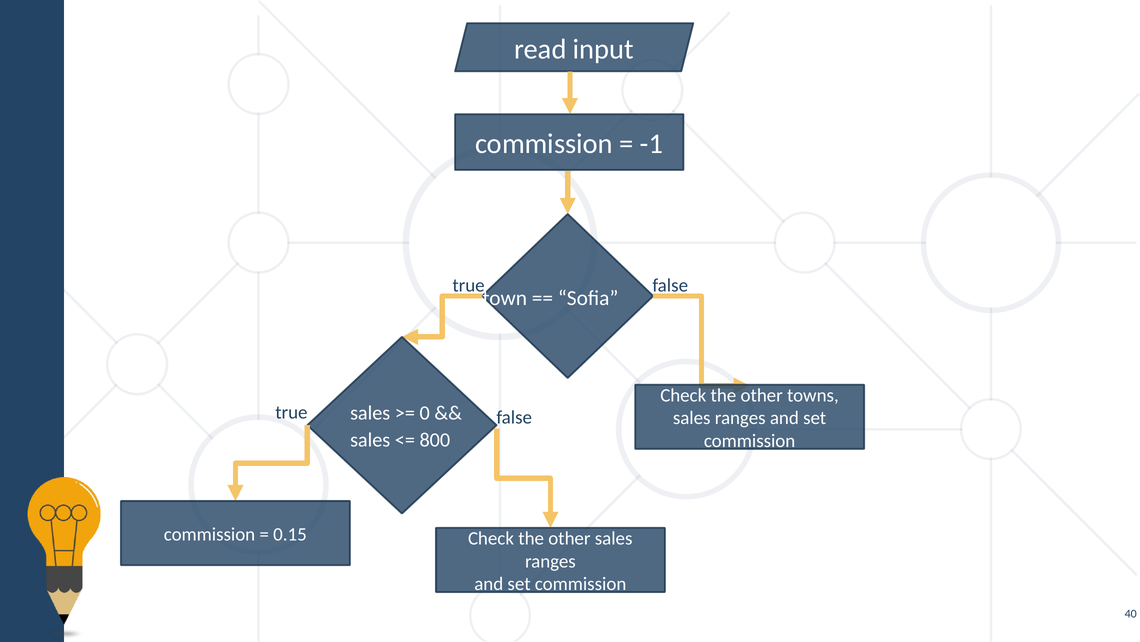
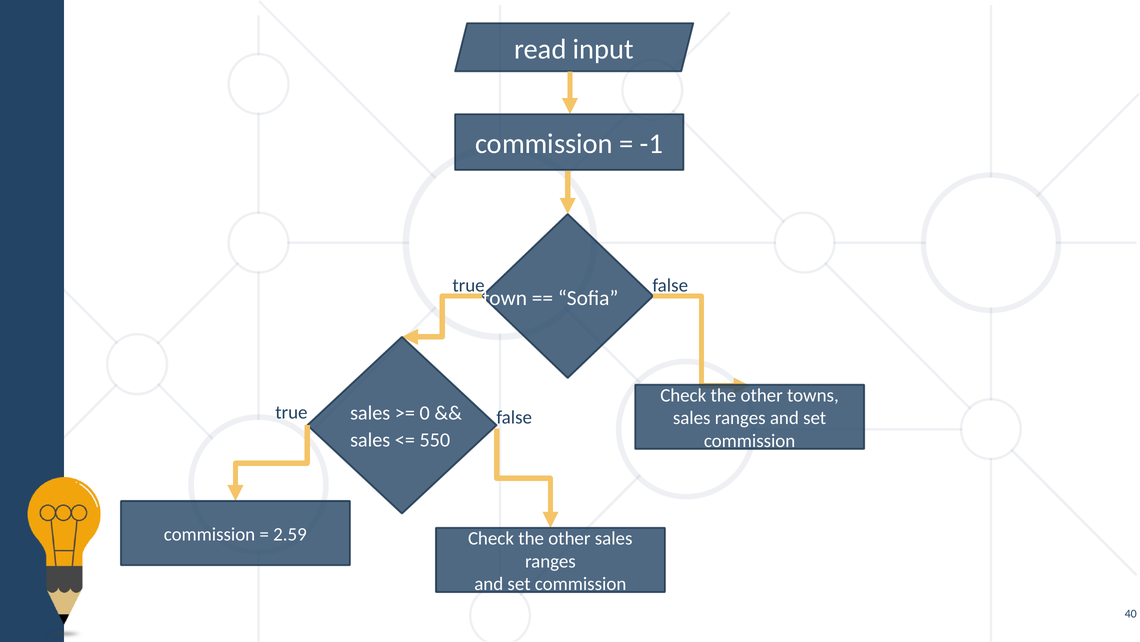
800: 800 -> 550 (435, 440)
0.15: 0.15 -> 2.59 (290, 534)
